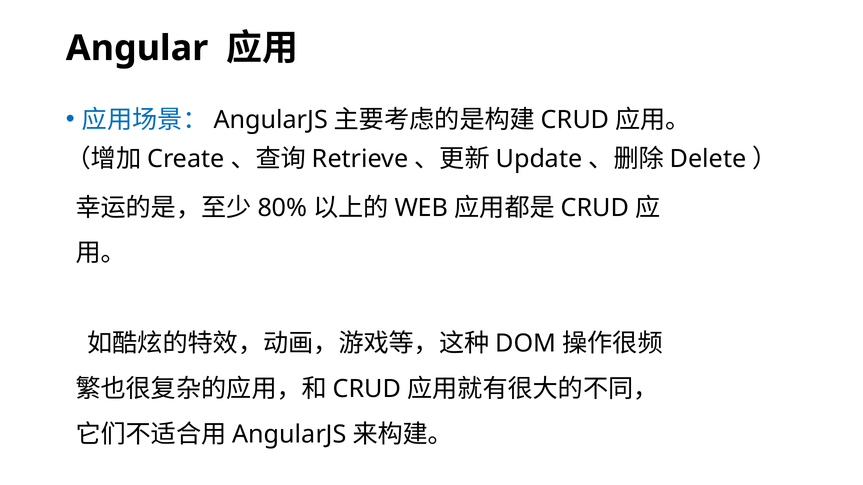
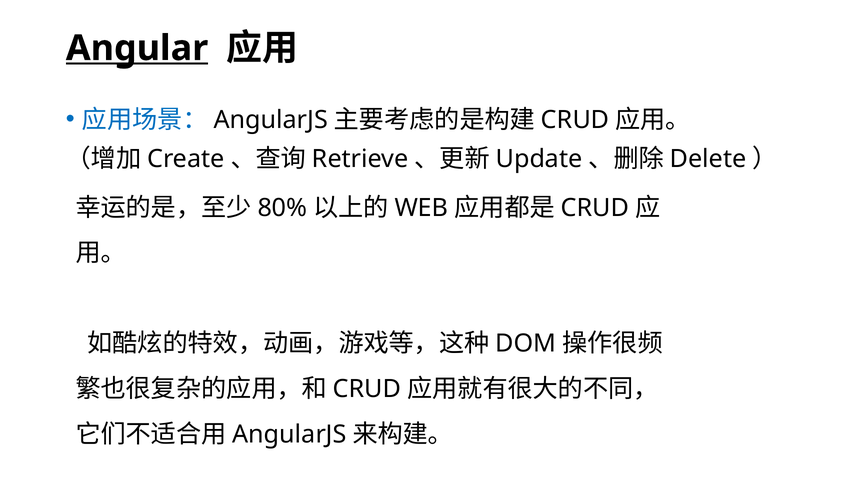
Angular underline: none -> present (137, 48)
